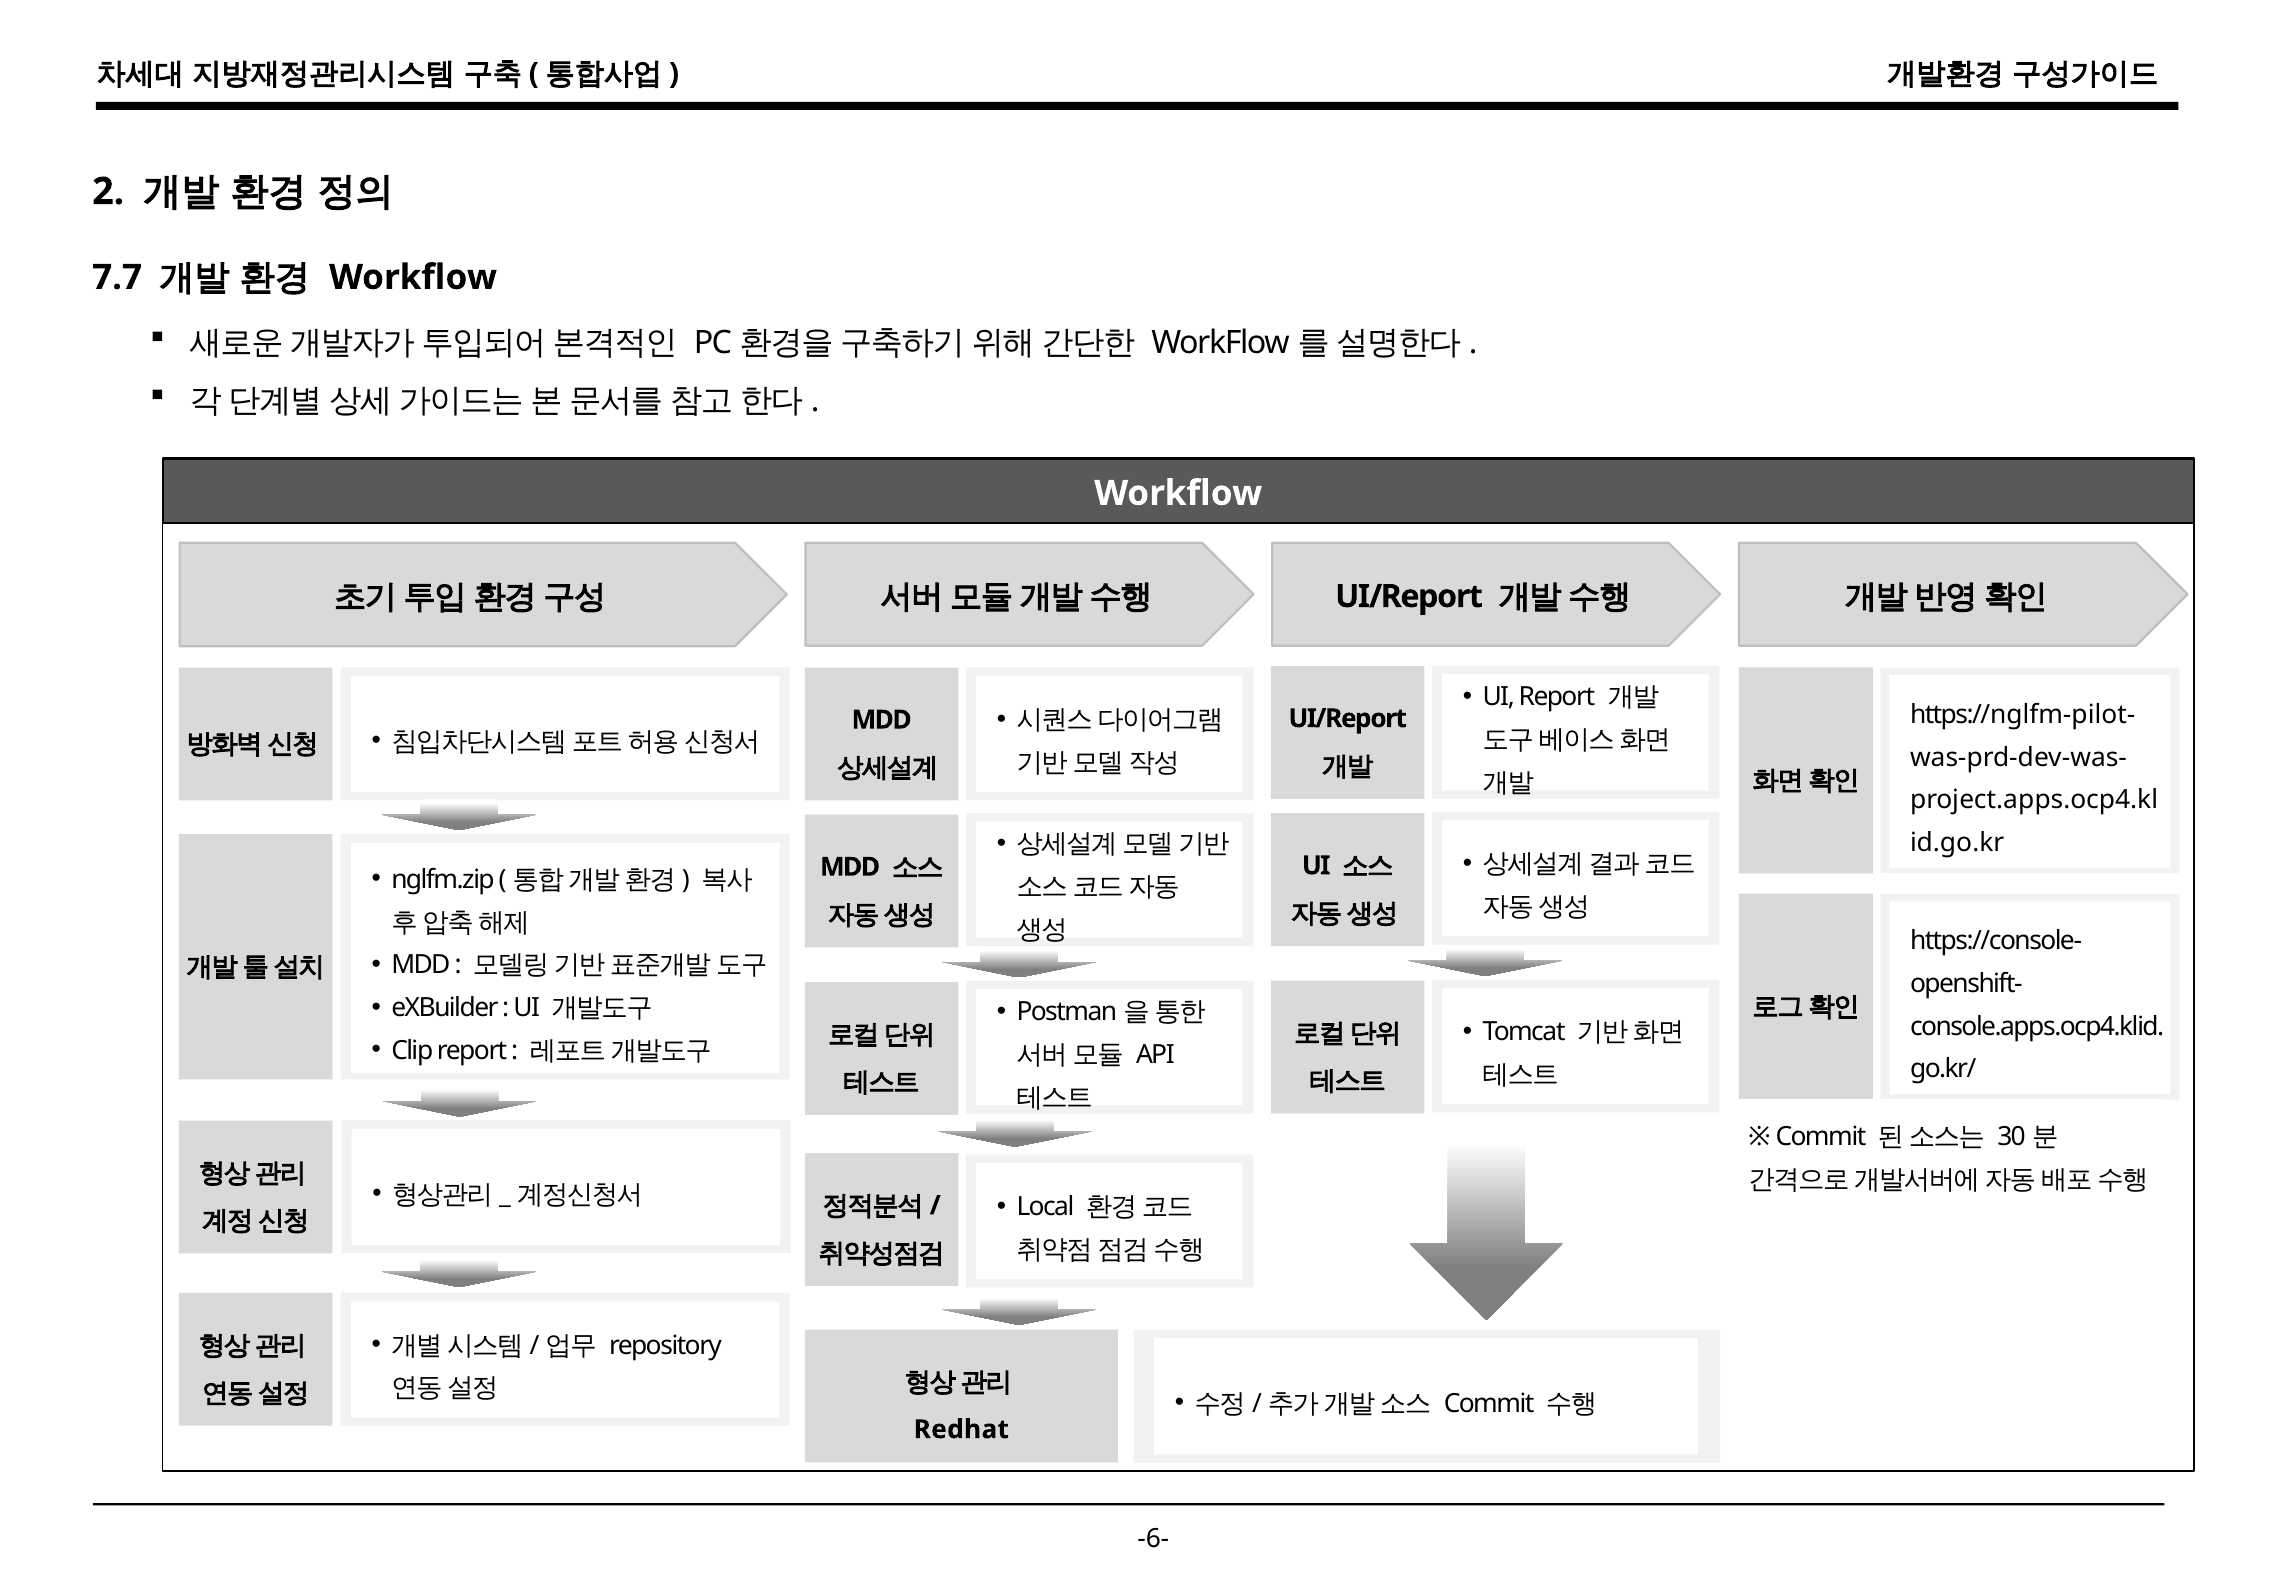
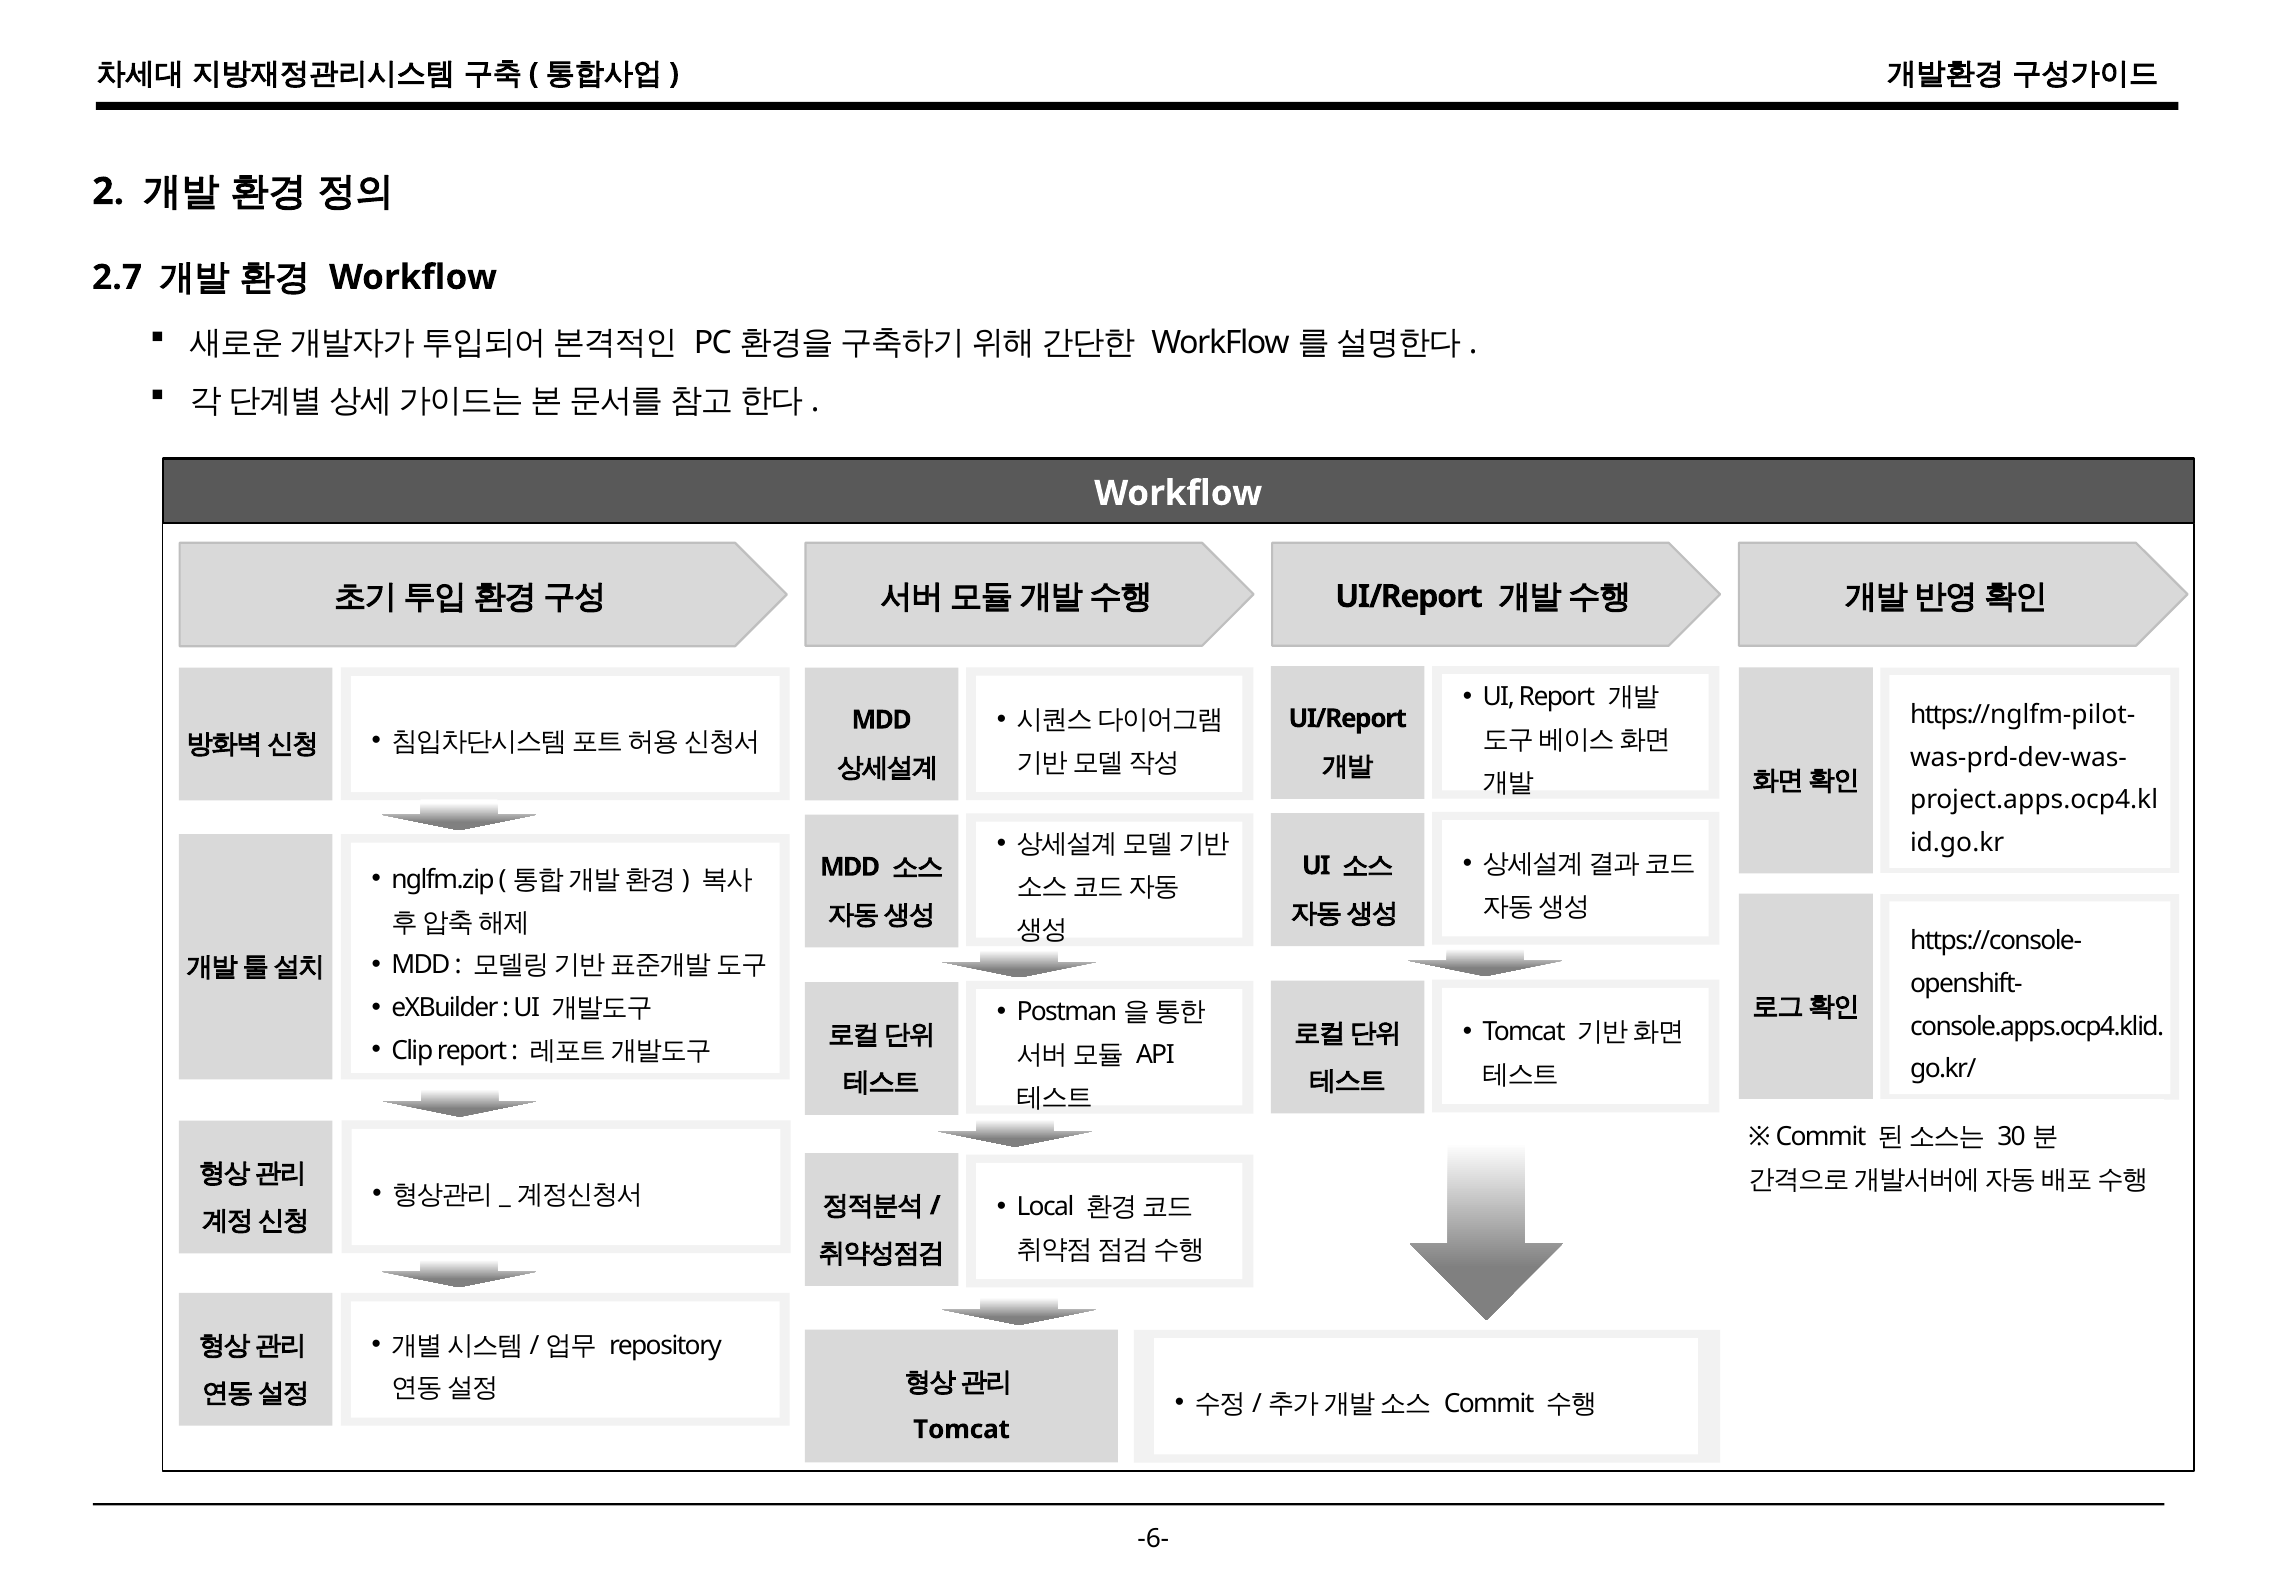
7.7: 7.7 -> 2.7 (117, 277)
Redhat: Redhat -> Tomcat (962, 1429)
